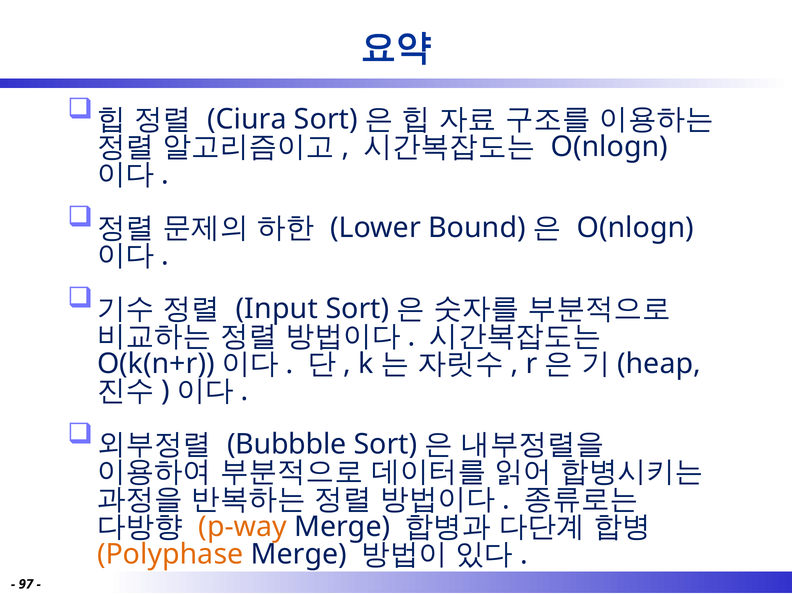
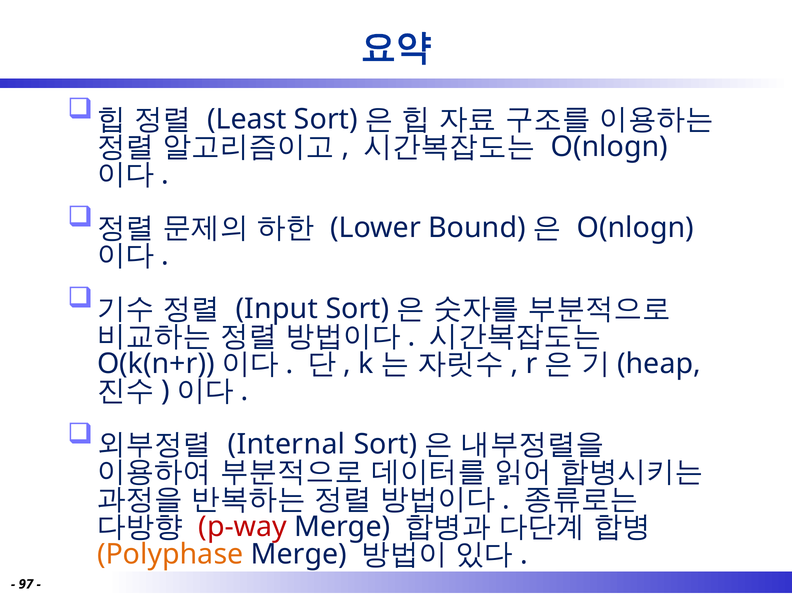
Ciura: Ciura -> Least (247, 119)
Bubbble: Bubbble -> Internal (286, 445)
p-way colour: orange -> red (243, 527)
